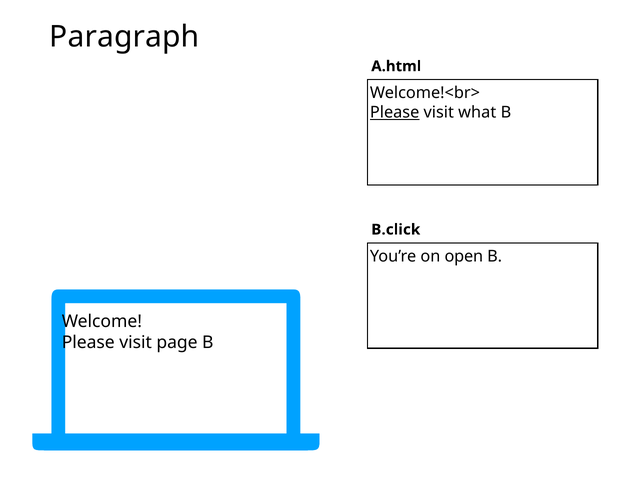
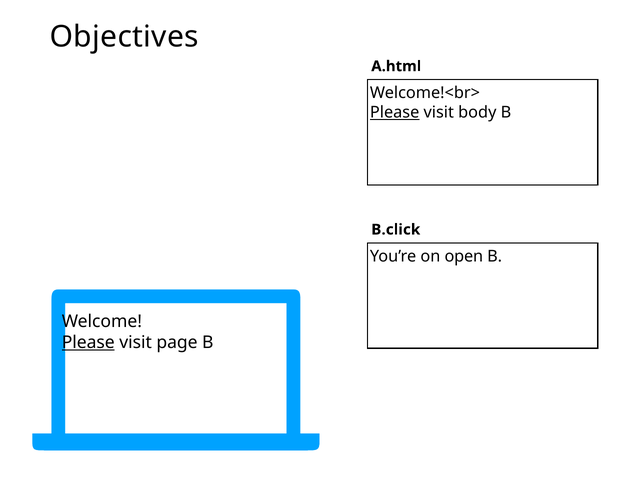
Paragraph: Paragraph -> Objectives (124, 37)
what: what -> body (477, 112)
Please underline: none -> present (88, 342)
